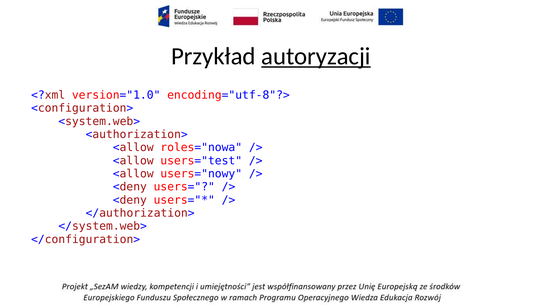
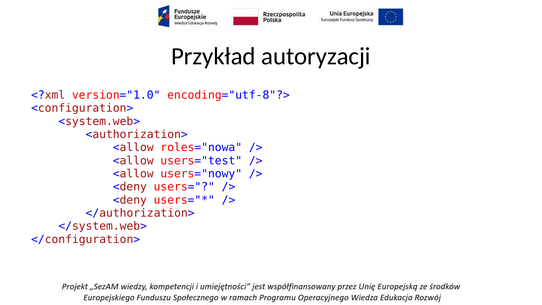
autoryzacji underline: present -> none (316, 56)
